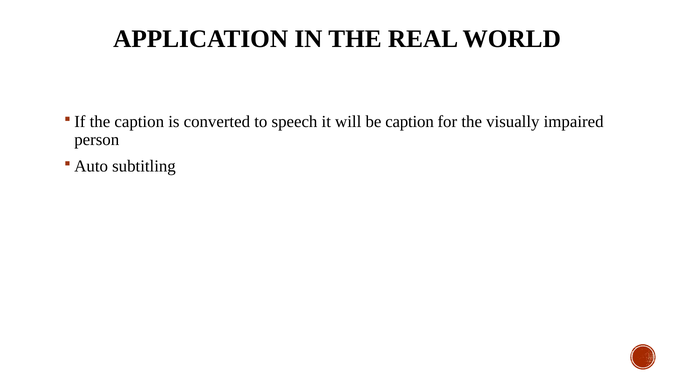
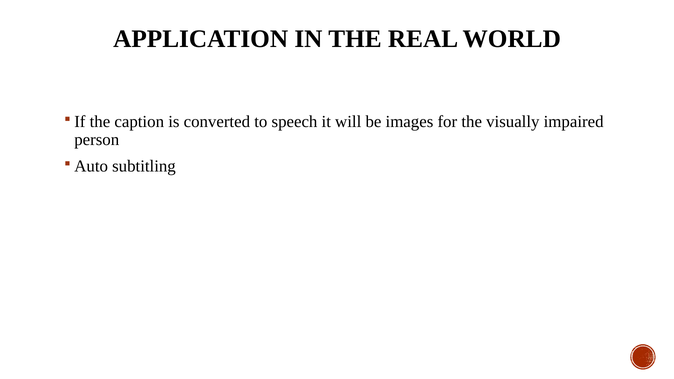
be caption: caption -> images (409, 122)
